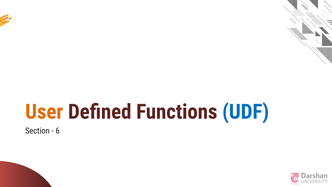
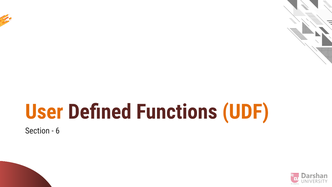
UDF colour: blue -> orange (246, 112)
